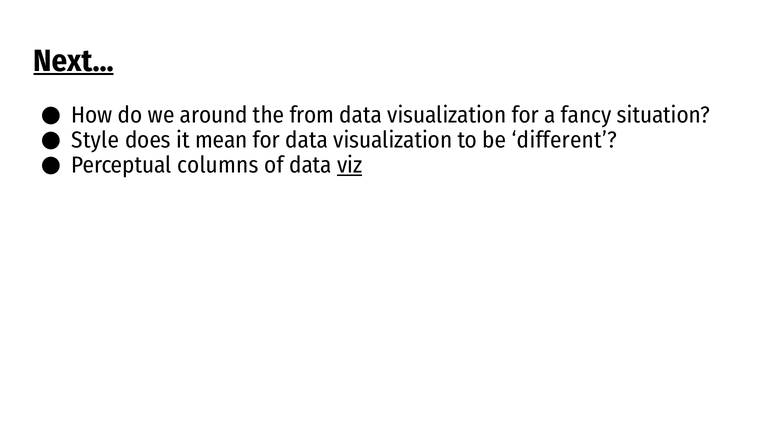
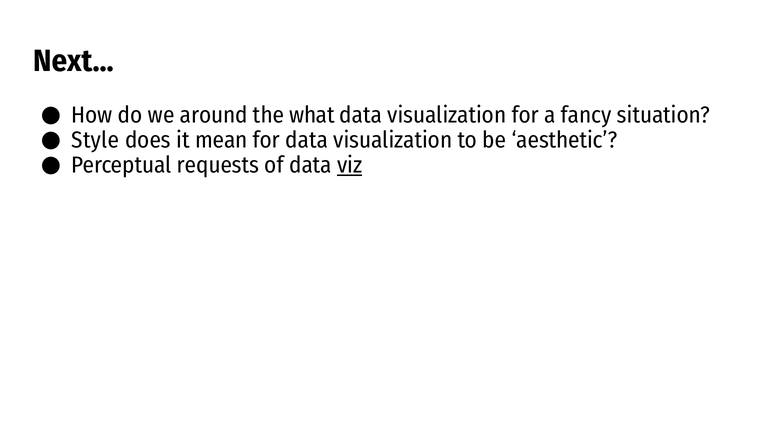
Next underline: present -> none (74, 61)
from: from -> what (312, 115)
different: different -> aesthetic (565, 140)
columns: columns -> requests (218, 165)
